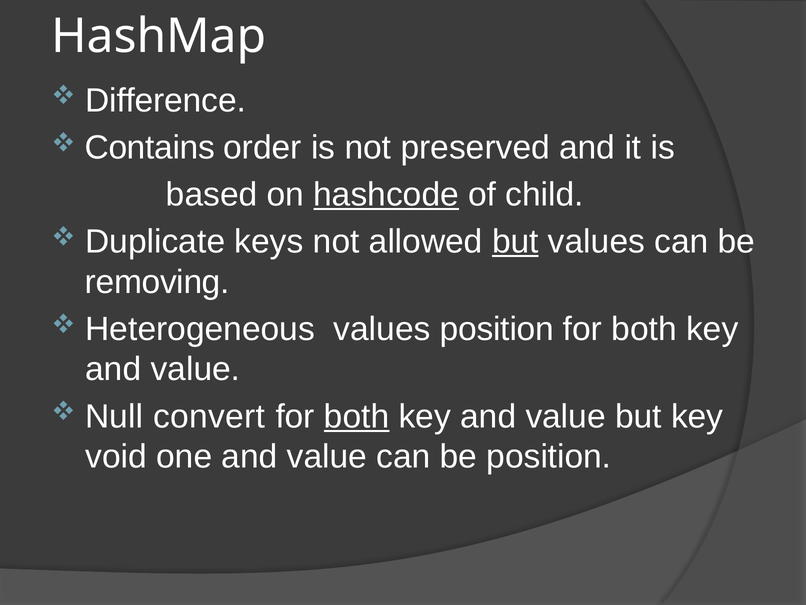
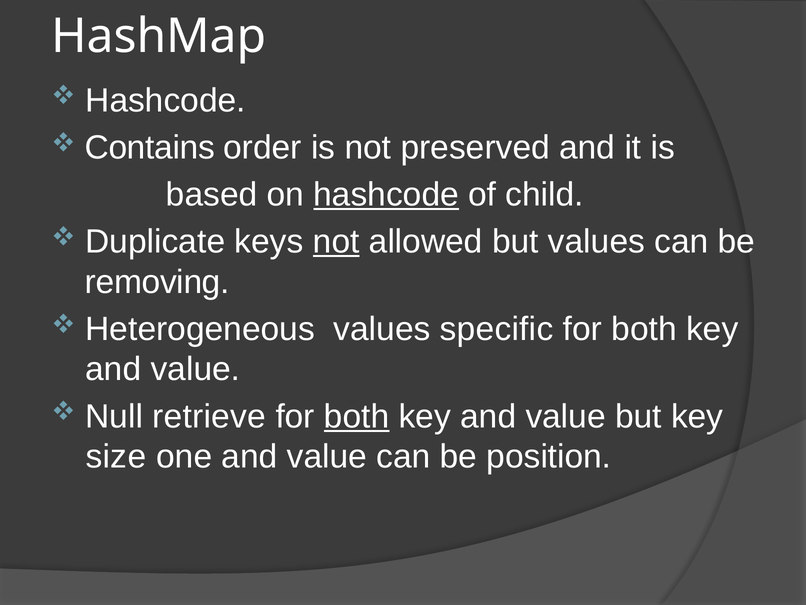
Difference: Difference -> Hashcode (165, 100)
not underline: none -> present (336, 241)
but underline: present -> none (515, 241)
values position: position -> specific (497, 329)
convert: convert -> retrieve (209, 416)
void: void -> size (116, 456)
